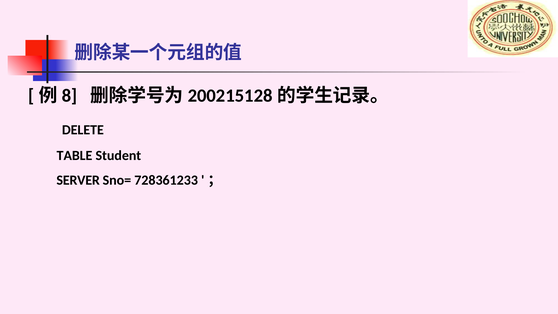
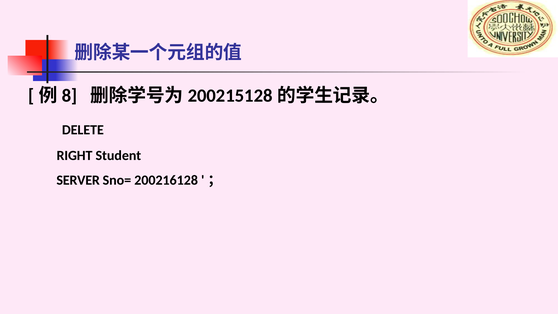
TABLE: TABLE -> RIGHT (75, 155)
728361233: 728361233 -> 200216128 (166, 180)
